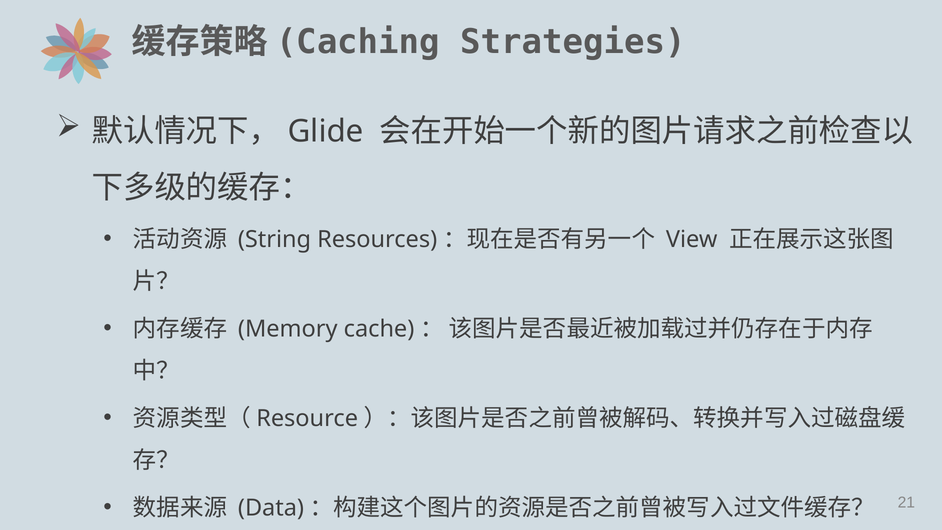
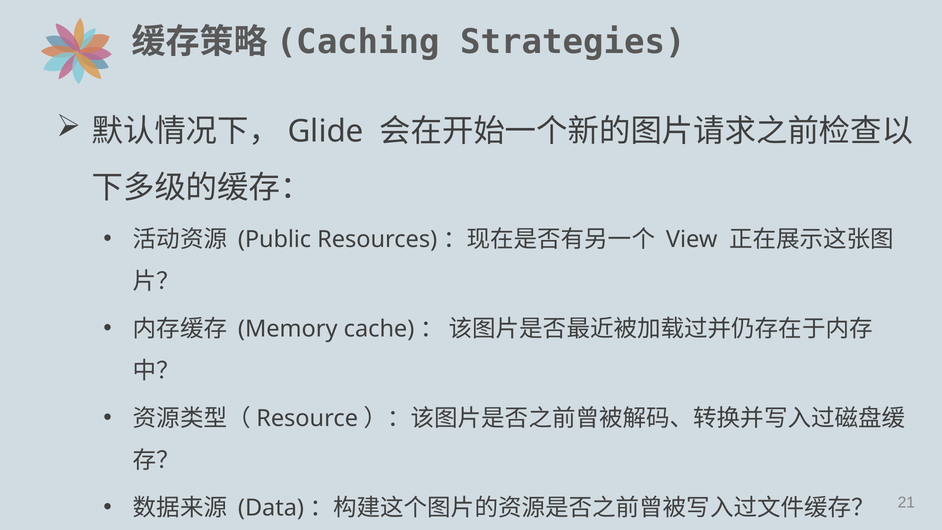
String: String -> Public (275, 239)
